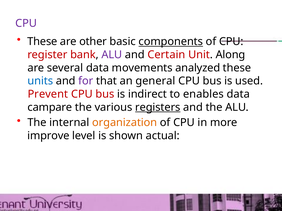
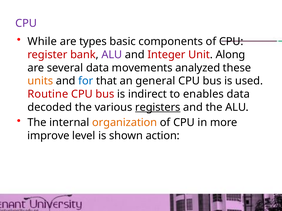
These: These -> While (42, 42)
other: other -> types (93, 42)
components underline: present -> none (171, 42)
Certain: Certain -> Integer (166, 55)
units colour: blue -> orange (40, 81)
for colour: purple -> blue (86, 81)
Prevent: Prevent -> Routine (48, 94)
campare: campare -> decoded (50, 107)
actual: actual -> action (163, 136)
